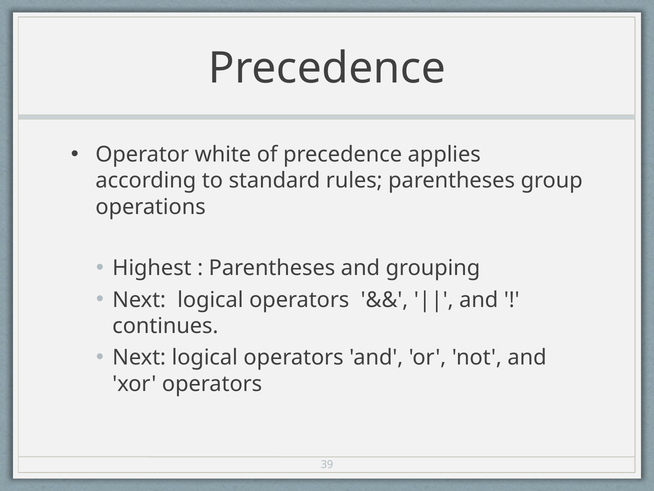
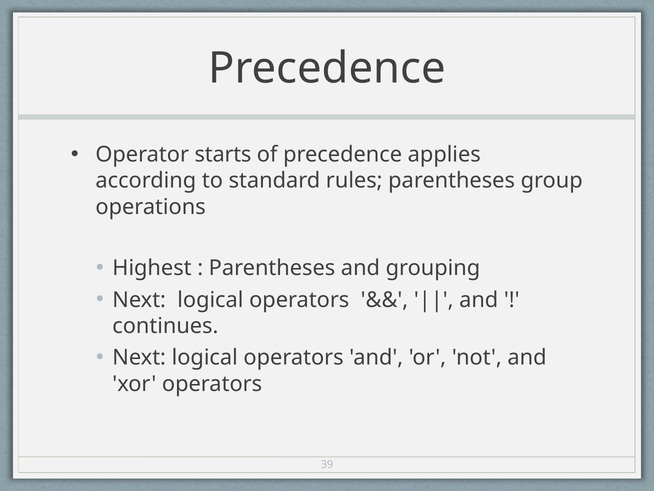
white: white -> starts (223, 154)
